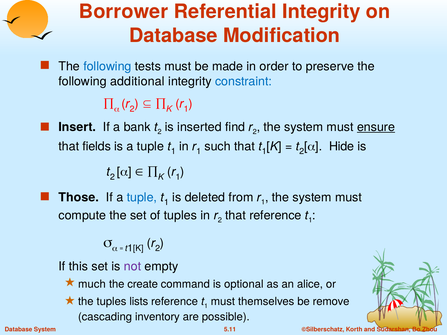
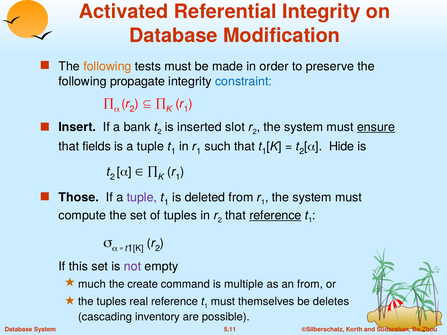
Borrower: Borrower -> Activated (124, 12)
following colour: blue -> orange (107, 66)
additional: additional -> propagate (138, 81)
find: find -> slot (235, 127)
tuple colour: blue -> purple (142, 198)
reference underline: none -> present (275, 215)
optional: optional -> multiple (244, 285)
an alice: alice -> from (310, 285)
lists: lists -> real (139, 302)
remove: remove -> deletes (331, 302)
